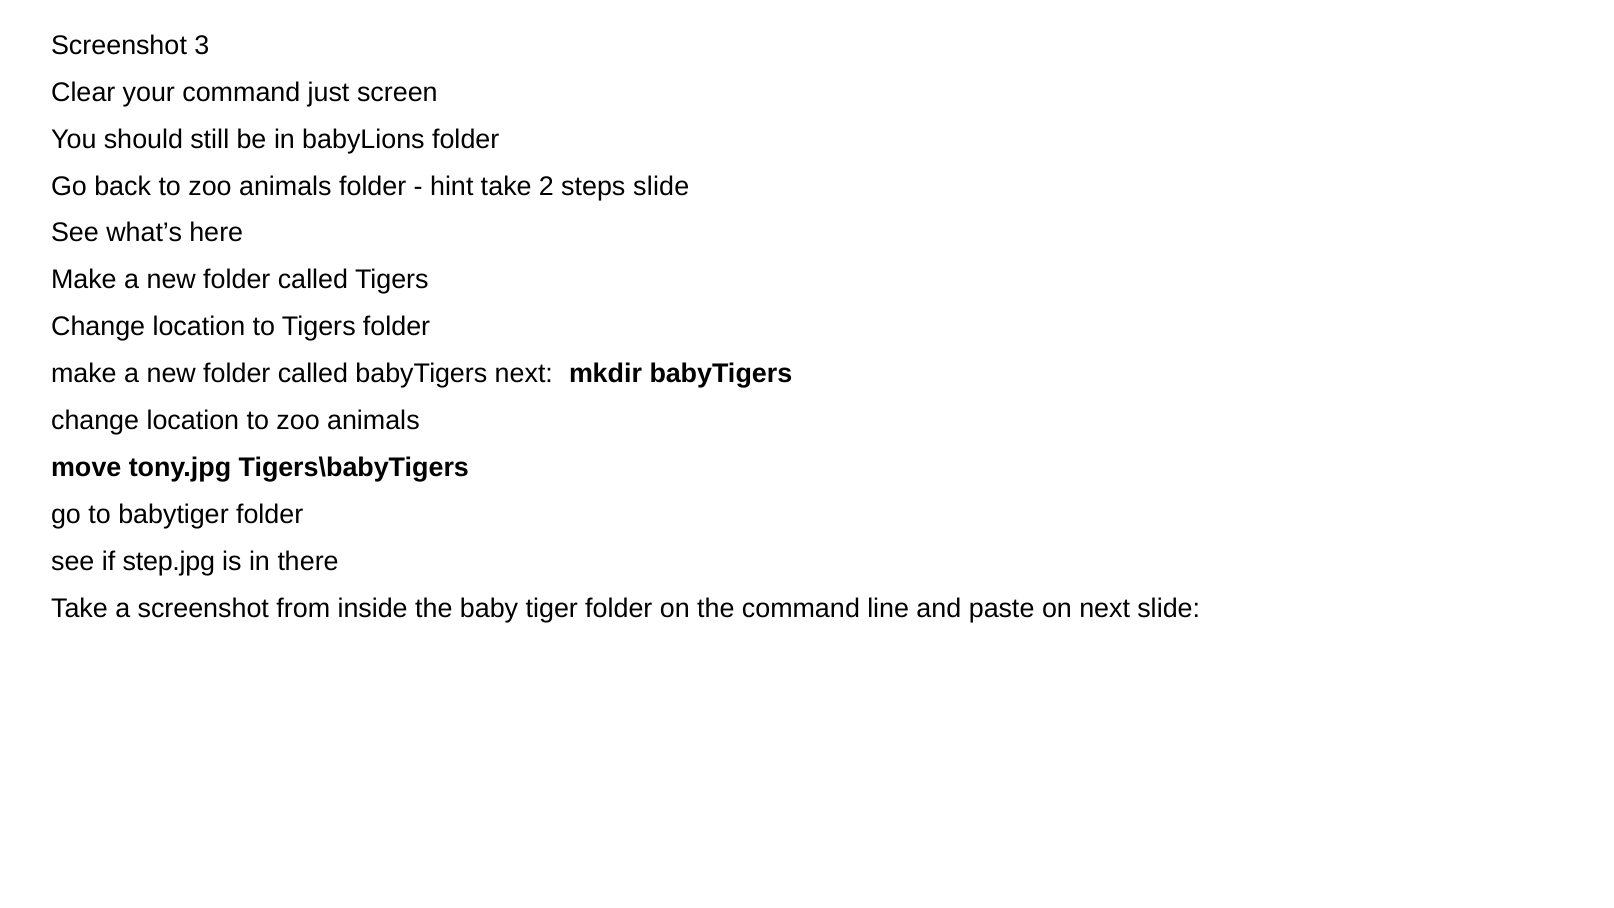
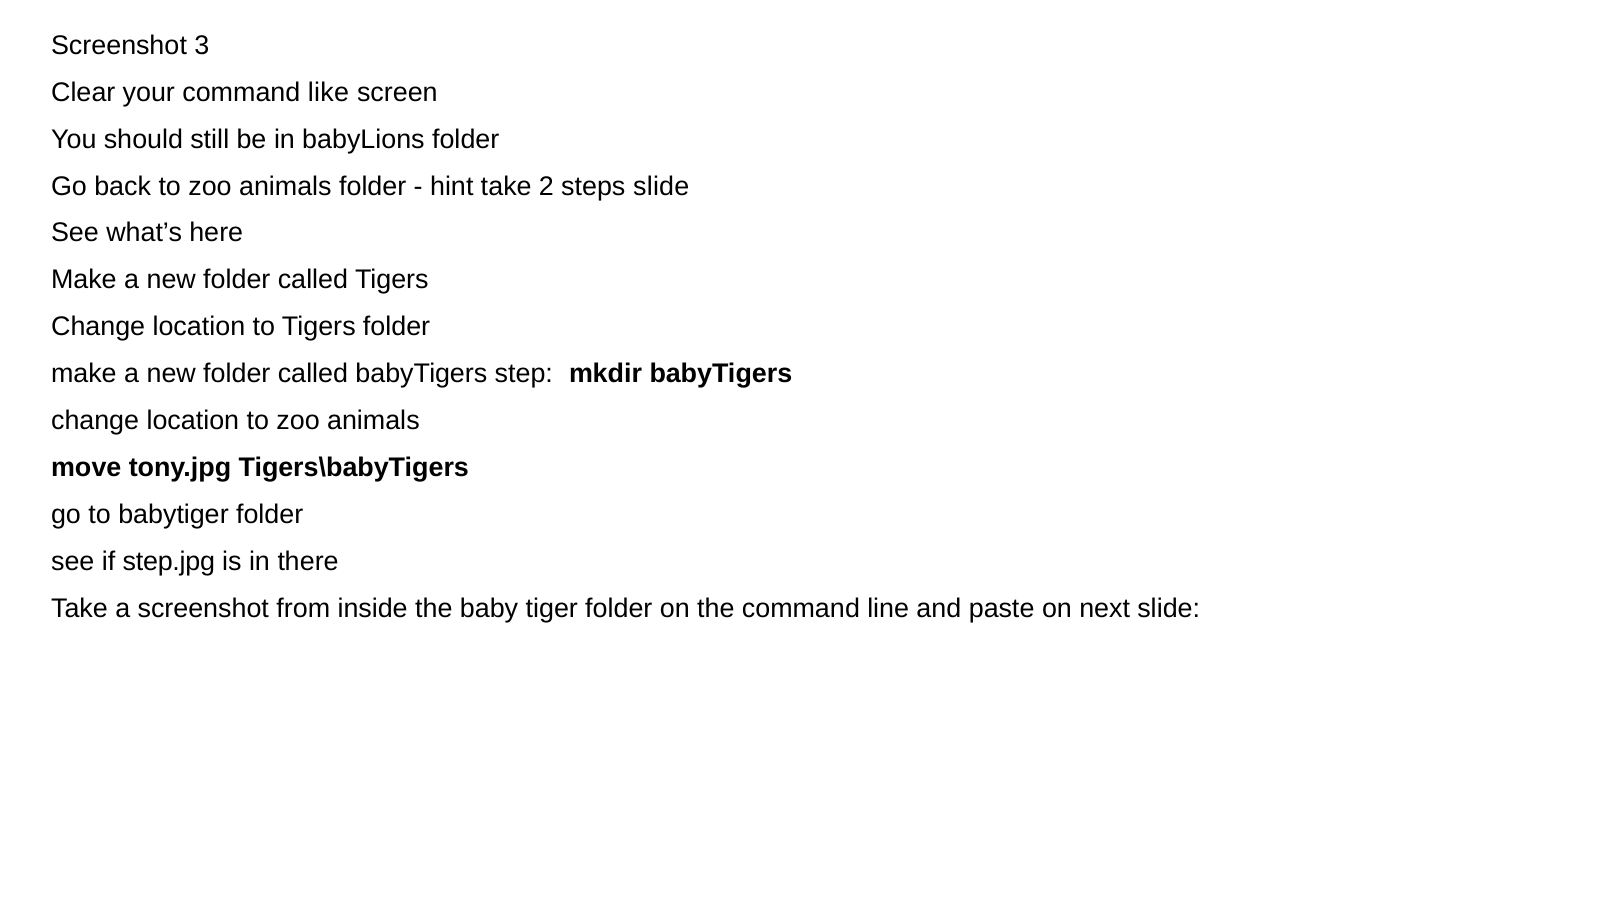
just: just -> like (328, 92)
babyTigers next: next -> step (524, 374)
